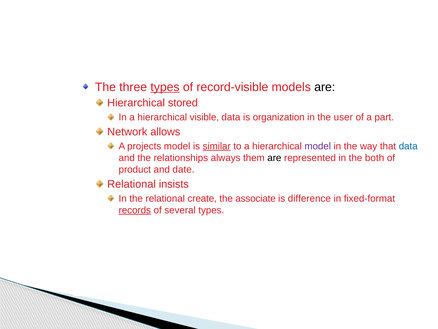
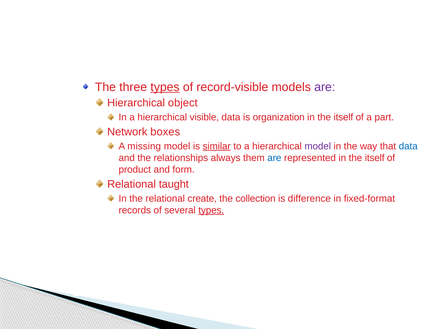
are colour: black -> purple (325, 87)
stored: stored -> object (183, 103)
user: user -> itself (343, 117)
allows: allows -> boxes (165, 132)
projects: projects -> missing (144, 146)
are colour: black -> blue (274, 158)
represented in the both: both -> itself (375, 158)
date: date -> form (184, 169)
insists: insists -> taught (174, 184)
associate: associate -> collection (256, 198)
records underline: present -> none (135, 210)
types underline: none -> present (211, 210)
